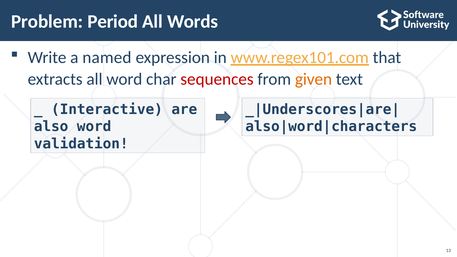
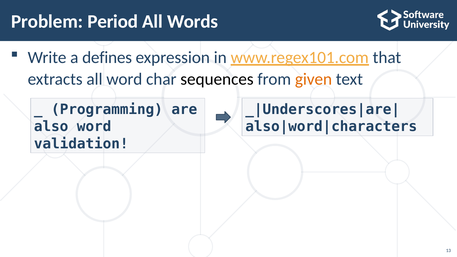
named: named -> defines (107, 57)
sequences colour: red -> black (217, 79)
Interactive: Interactive -> Programming (107, 109)
